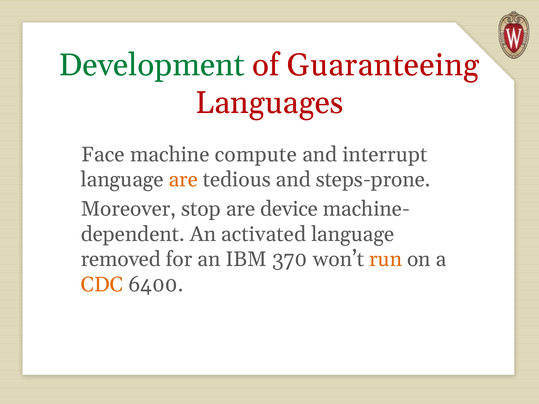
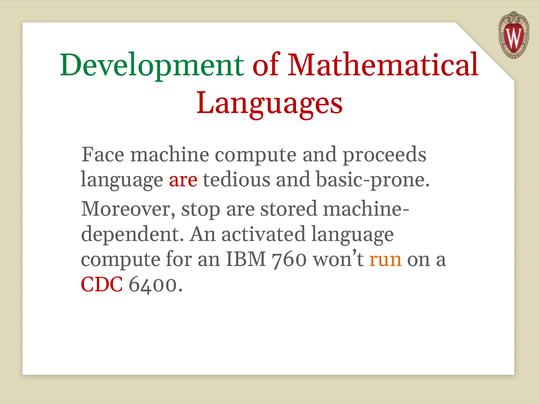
Guaranteeing: Guaranteeing -> Mathematical (383, 65)
interrupt: interrupt -> proceeds (385, 155)
are colour: orange -> red (183, 180)
steps-prone: steps-prone -> basic-prone (373, 180)
device: device -> stored (289, 209)
removed: removed -> compute (121, 259)
370: 370 -> 760 (290, 259)
CDC colour: orange -> red (102, 285)
